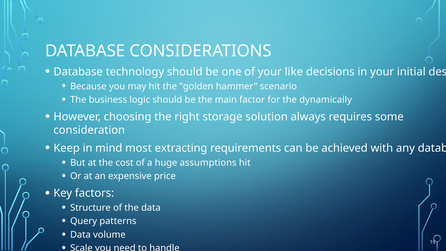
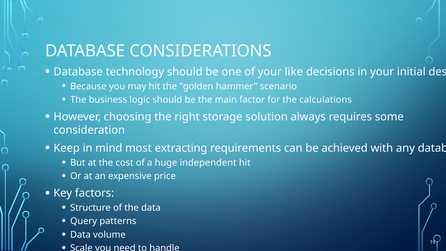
dynamically: dynamically -> calculations (326, 100)
assumptions: assumptions -> independent (208, 163)
